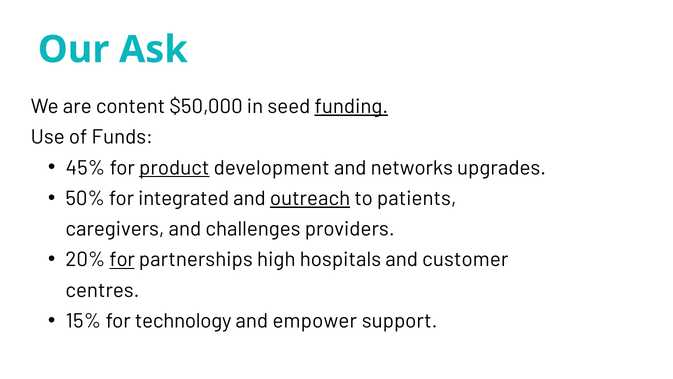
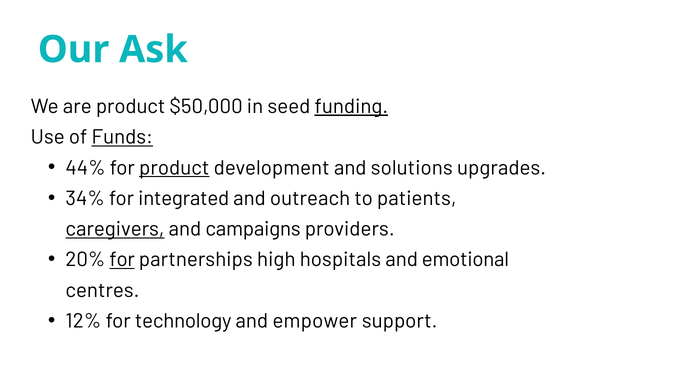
are content: content -> product (131, 106)
Funds underline: none -> present (122, 137)
45%: 45% -> 44% (85, 168)
networks: networks -> solutions (412, 168)
50%: 50% -> 34% (85, 198)
outreach underline: present -> none (310, 198)
caregivers underline: none -> present (115, 229)
challenges: challenges -> campaigns (253, 229)
customer: customer -> emotional (465, 259)
15%: 15% -> 12% (83, 321)
